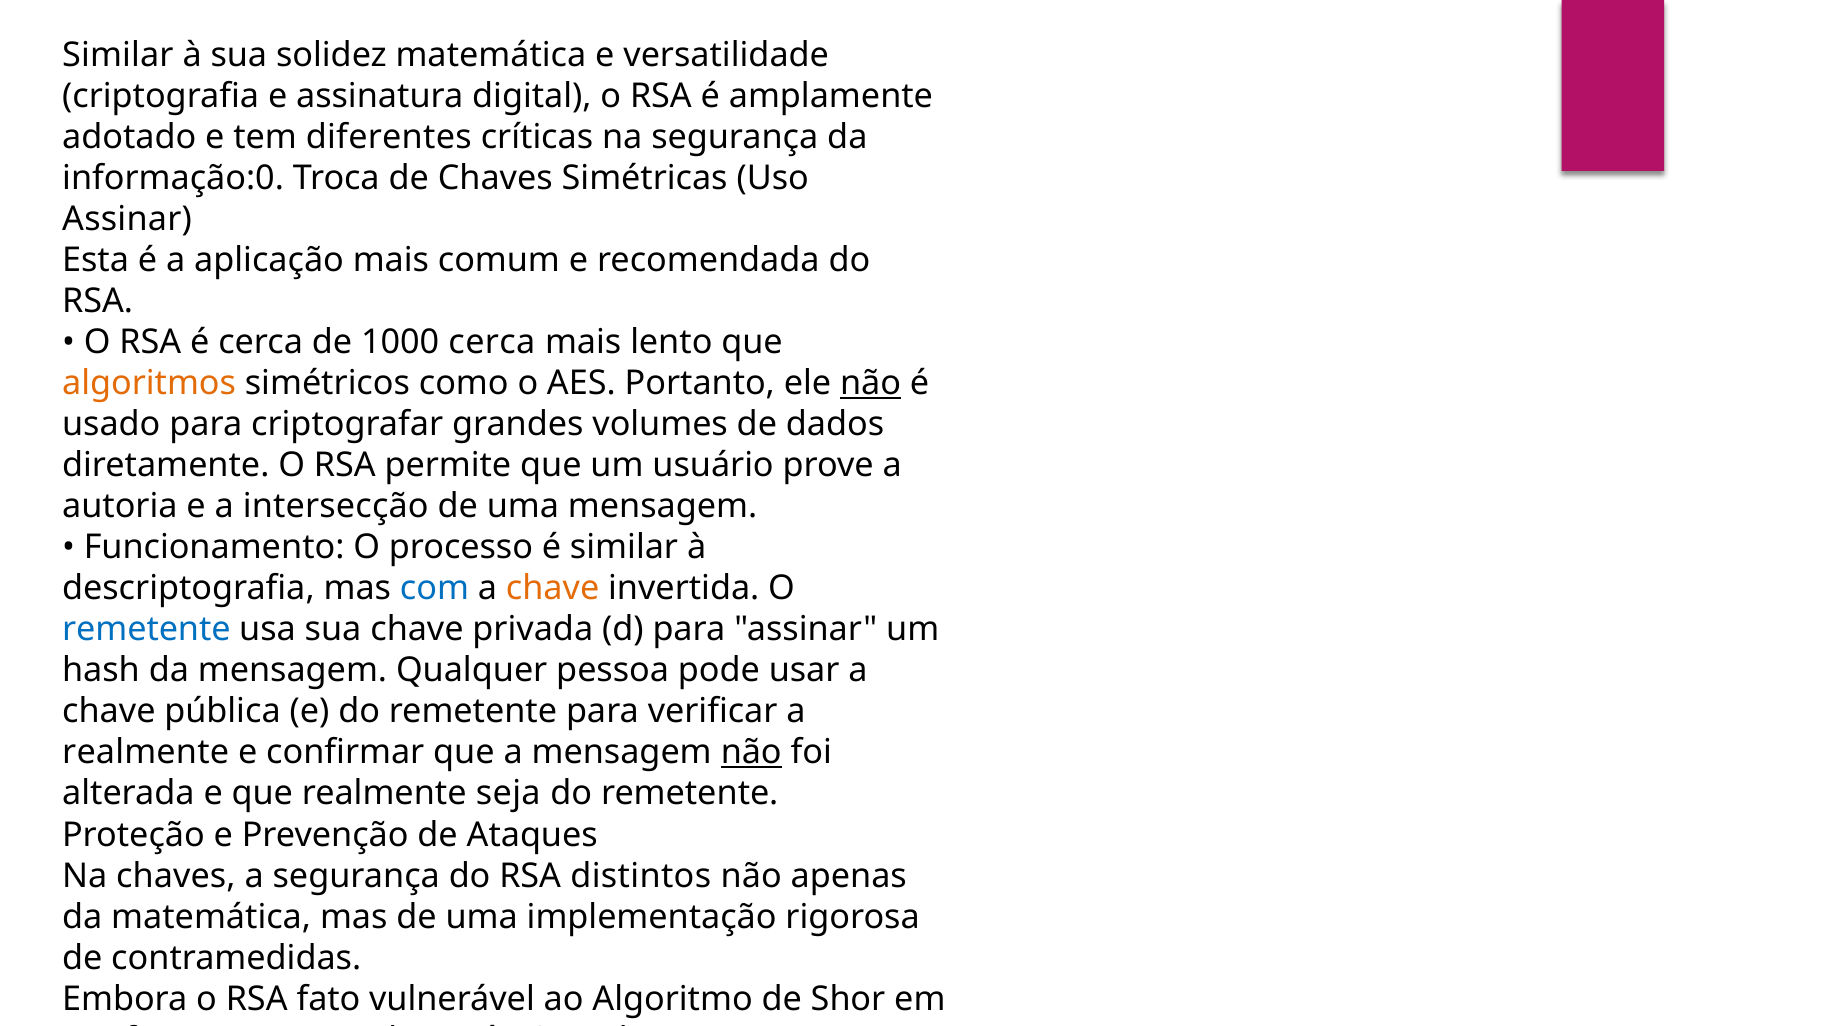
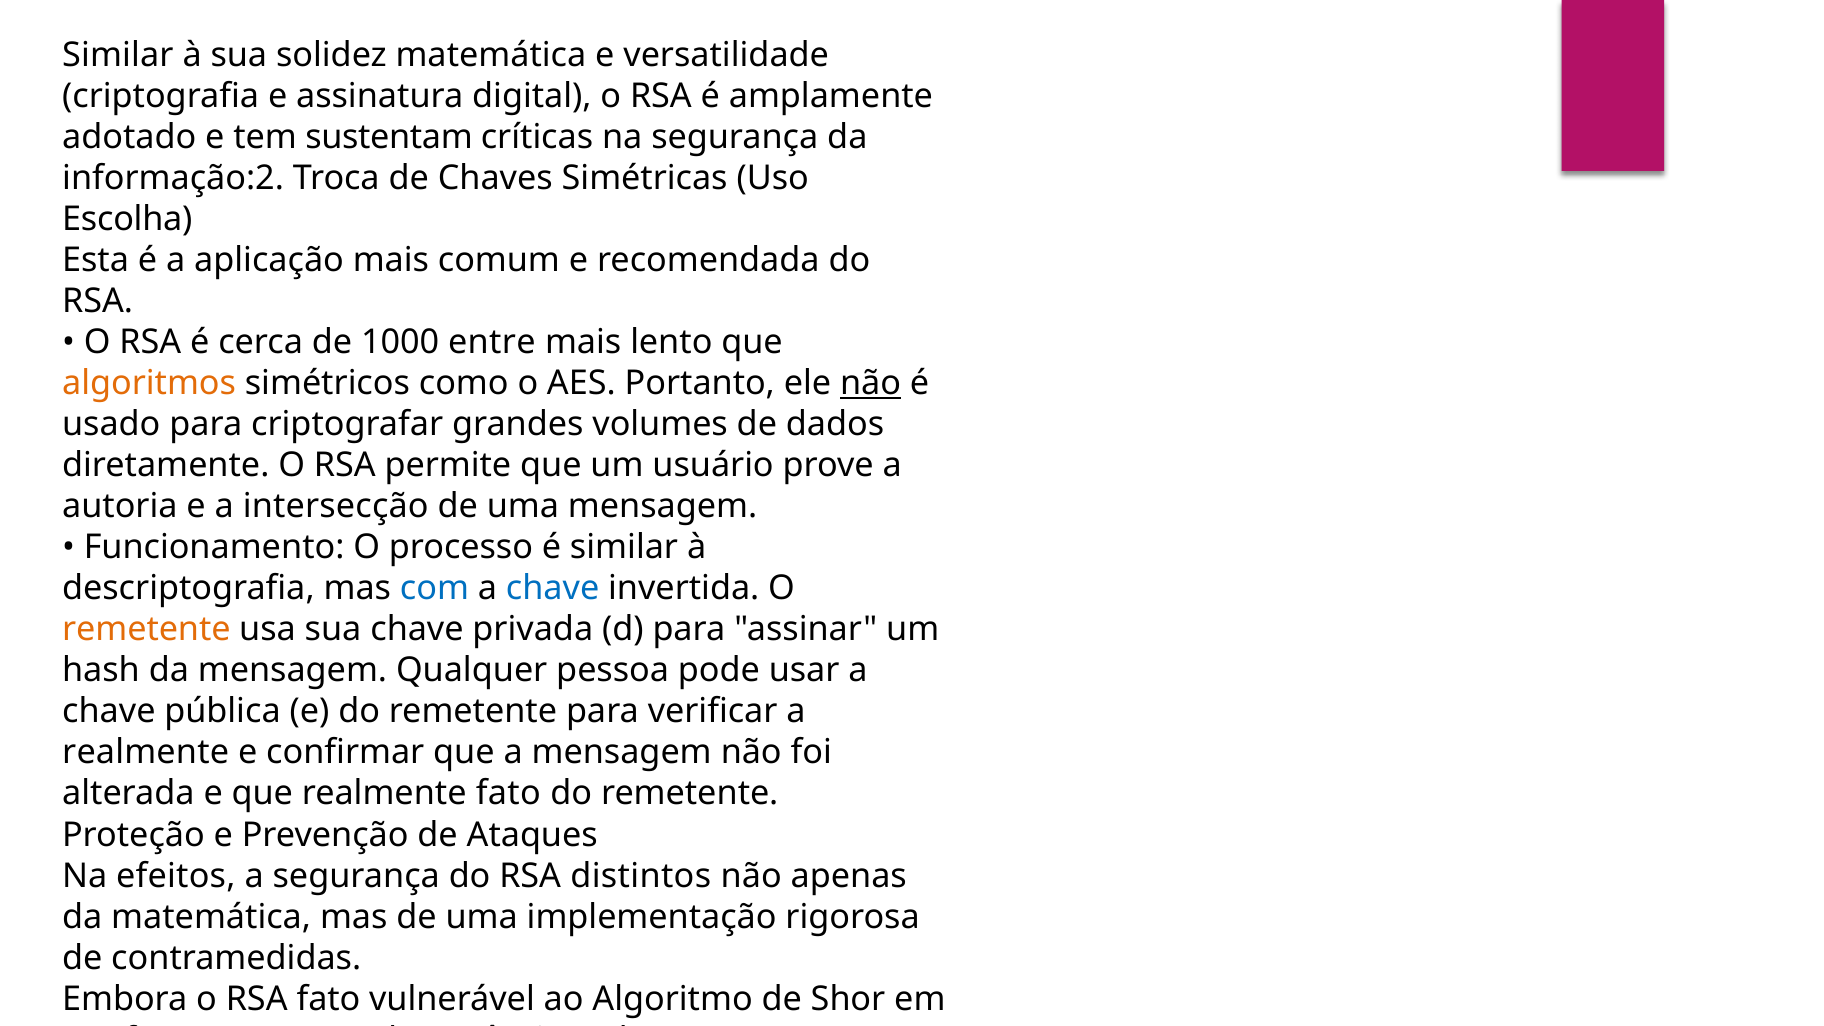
diferentes: diferentes -> sustentam (389, 137)
informação:0: informação:0 -> informação:2 (173, 178)
Assinar: Assinar -> Escolha (127, 219)
1000 cerca: cerca -> entre (492, 342)
chave colour: orange -> blue (553, 588)
remetente colour: blue -> orange (146, 630)
não underline: present -> none (751, 753)
realmente seja: seja -> fato (508, 794)
Na chaves: chaves -> efeitos (176, 876)
